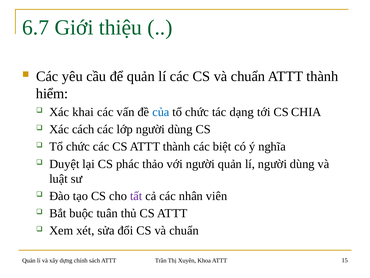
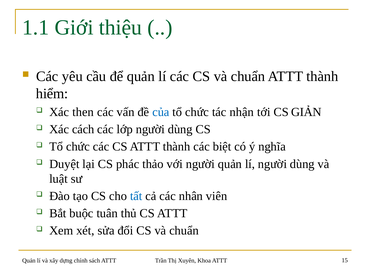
6.7: 6.7 -> 1.1 (36, 28)
khai: khai -> then (83, 112)
dạng: dạng -> nhận (242, 112)
CHIA: CHIA -> GIẢN (306, 112)
tất colour: purple -> blue (136, 196)
